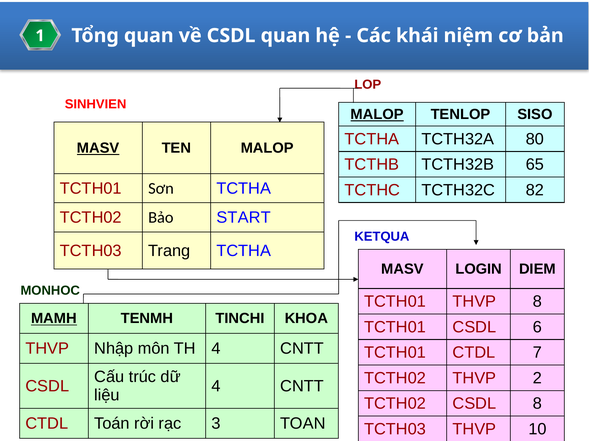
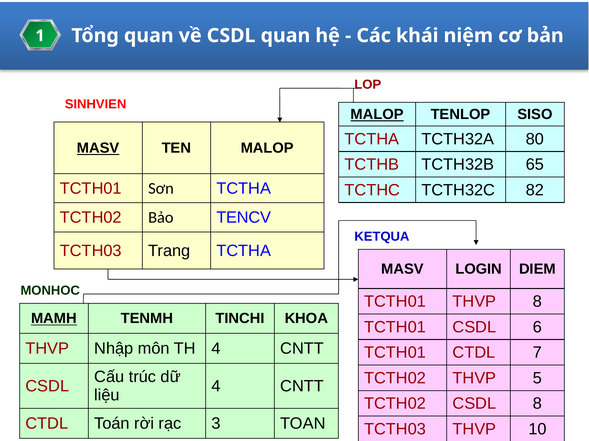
START: START -> TENCV (244, 218)
2: 2 -> 5 (538, 379)
